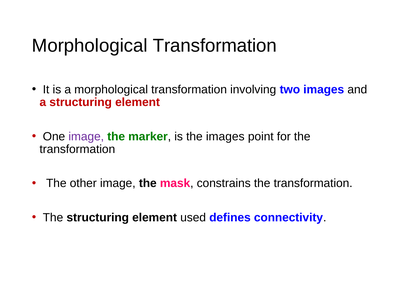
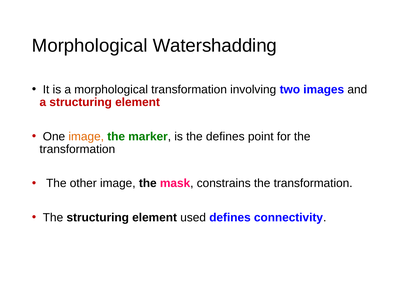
Transformation: Transformation -> Watershadding (215, 46)
image colour: purple -> orange (86, 136)
the images: images -> defines (225, 136)
